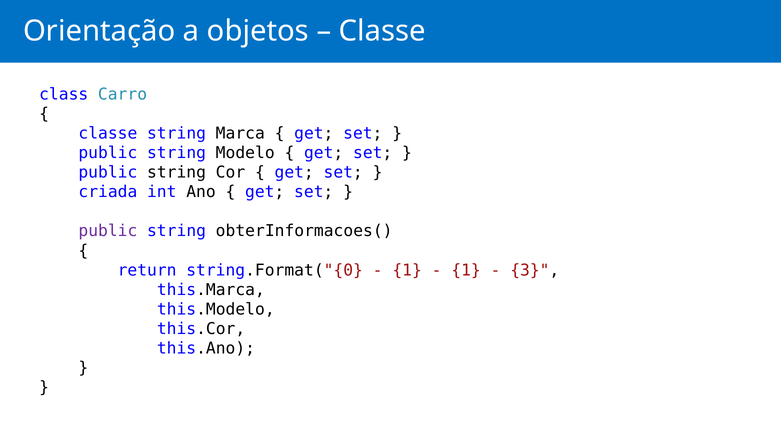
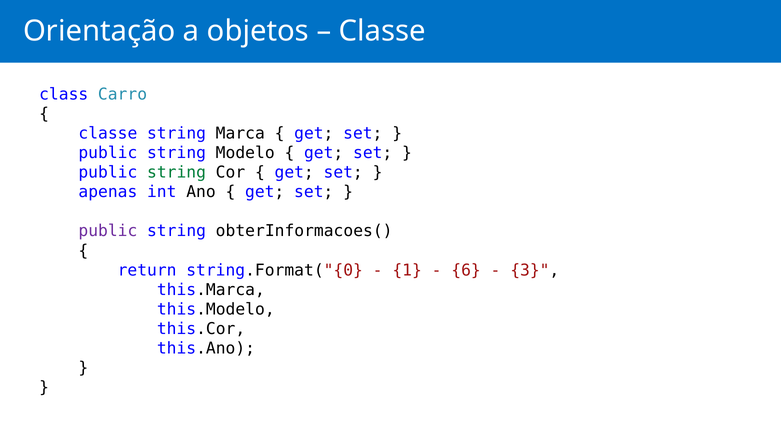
string colour: black -> green (177, 173)
criada: criada -> apenas (108, 192)
1: 1 -> 6 (466, 270)
